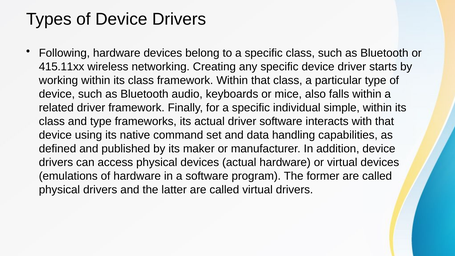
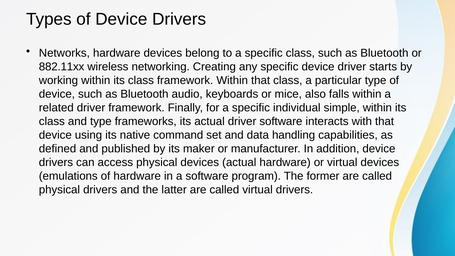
Following: Following -> Networks (64, 53)
415.11xx: 415.11xx -> 882.11xx (62, 67)
